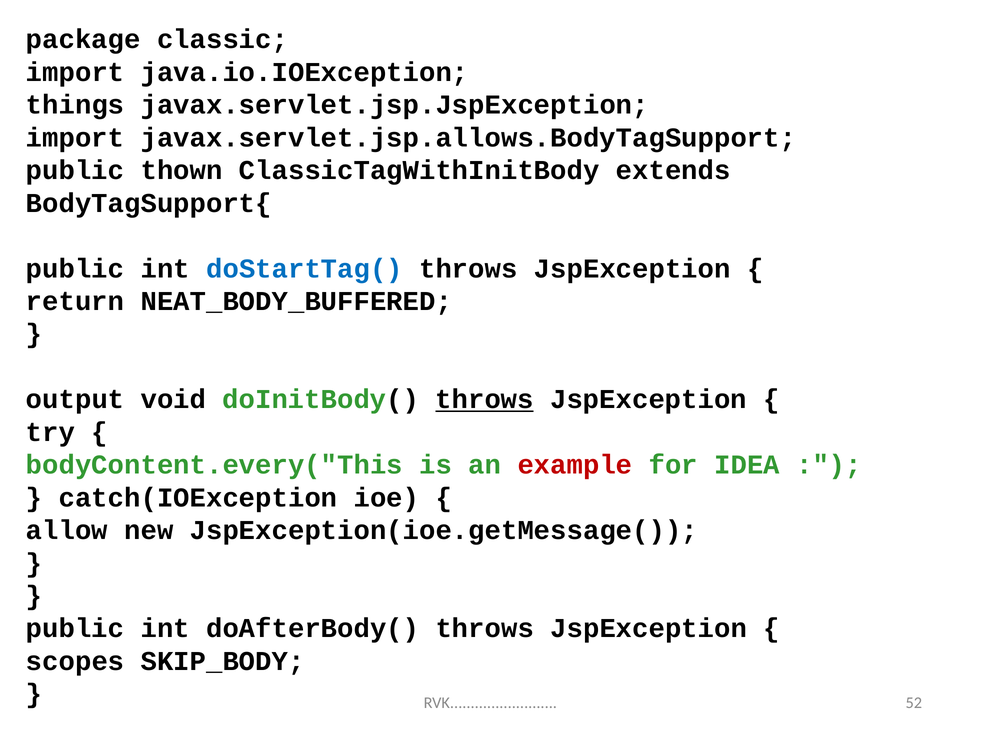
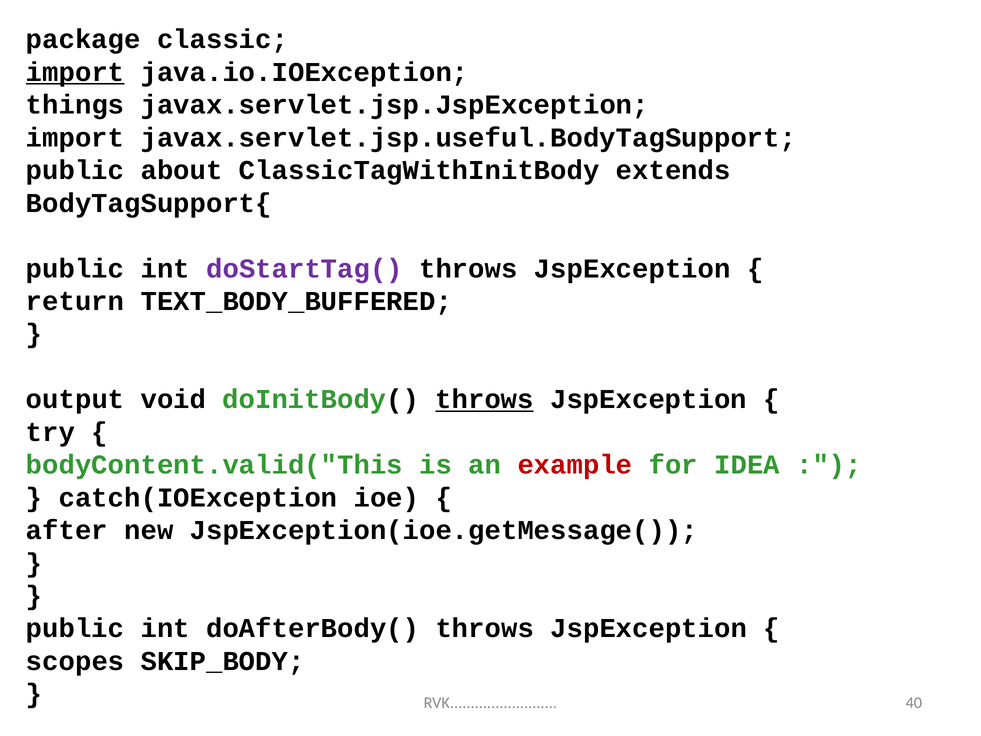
import underline: none -> present (75, 72)
javax.servlet.jsp.allows.BodyTagSupport: javax.servlet.jsp.allows.BodyTagSupport -> javax.servlet.jsp.useful.BodyTagSupport (468, 138)
thown: thown -> about (182, 170)
doStartTag( colour: blue -> purple (305, 268)
NEAT_BODY_BUFFERED: NEAT_BODY_BUFFERED -> TEXT_BODY_BUFFERED (296, 301)
bodyContent.every("This: bodyContent.every("This -> bodyContent.valid("This (214, 465)
allow: allow -> after (67, 530)
52: 52 -> 40 (914, 702)
